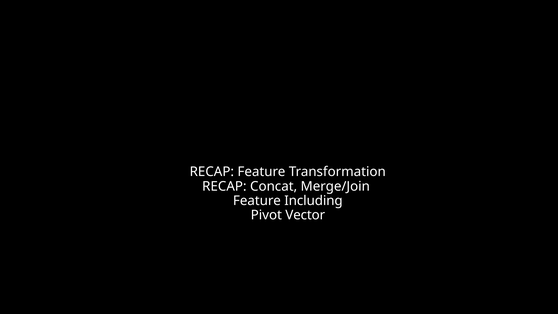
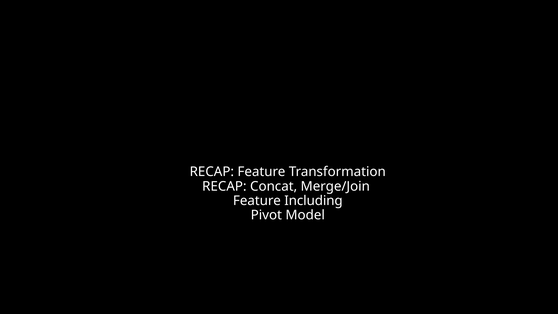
Vector: Vector -> Model (305, 215)
